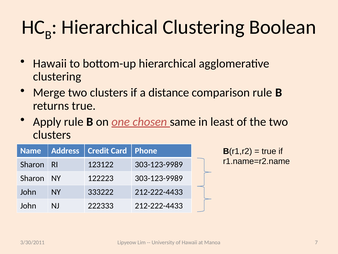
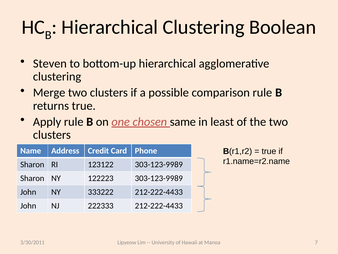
Hawaii: Hawaii -> Steven (50, 63)
distance: distance -> possible (169, 92)
